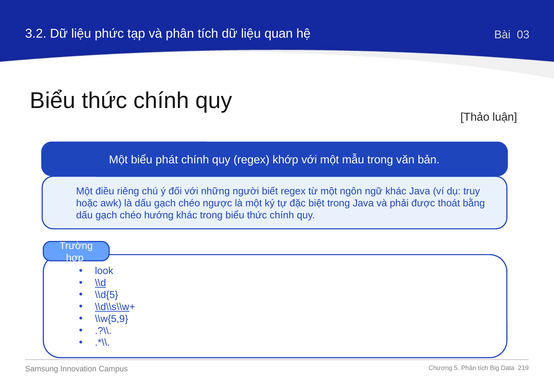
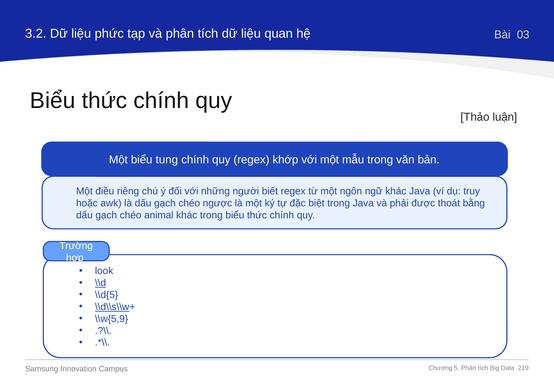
phát: phát -> tung (167, 159)
hướng: hướng -> animal (159, 215)
